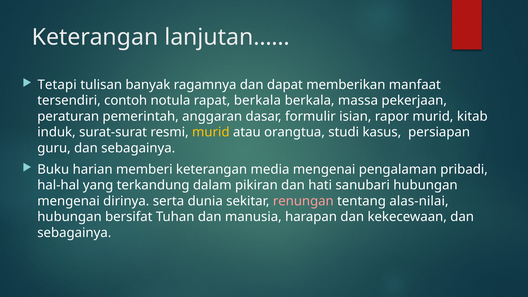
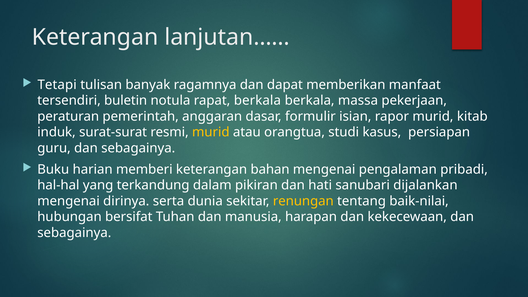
contoh: contoh -> buletin (126, 101)
media: media -> bahan (270, 169)
sanubari hubungan: hubungan -> dijalankan (425, 185)
renungan colour: pink -> yellow (303, 201)
alas-nilai: alas-nilai -> baik-nilai (419, 201)
